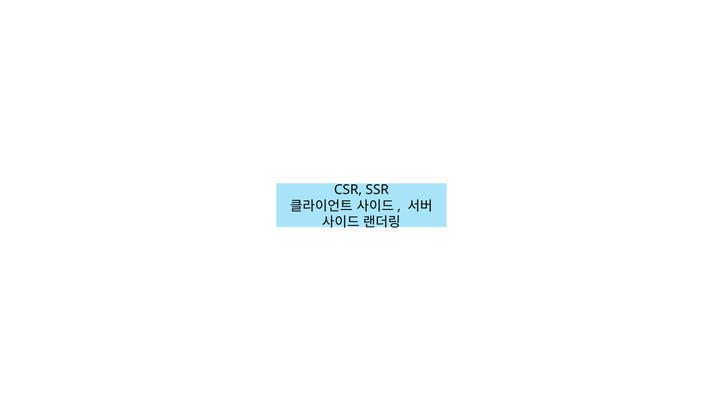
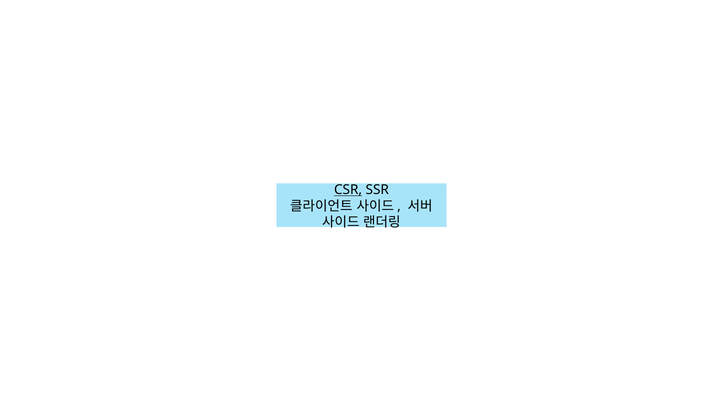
CSR underline: none -> present (348, 190)
